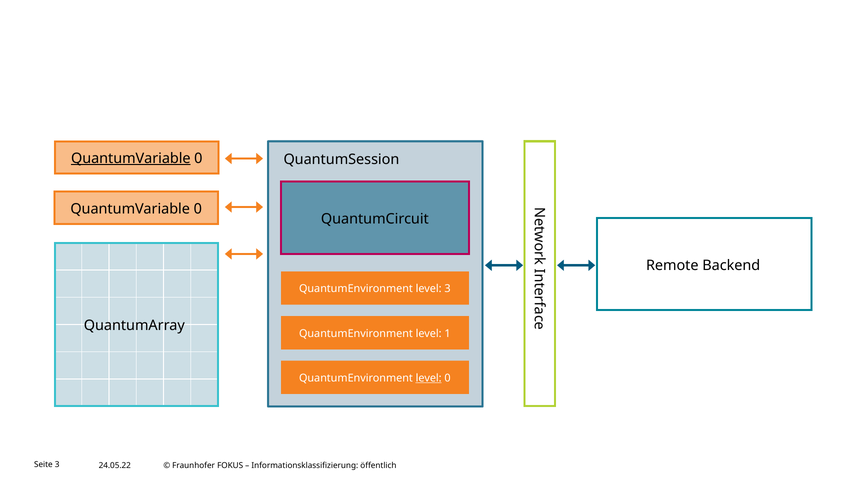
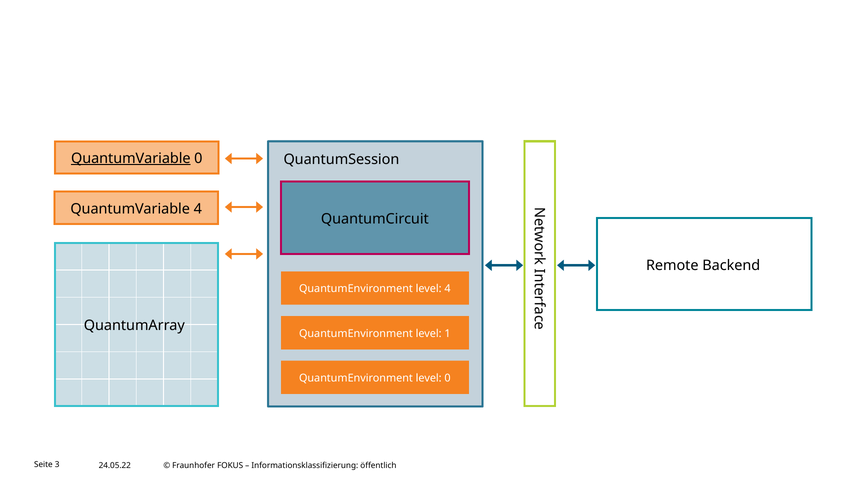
0: 0 -> 4 (198, 209)
level 3: 3 -> 4 (448, 289)
level underline: present -> none (429, 378)
